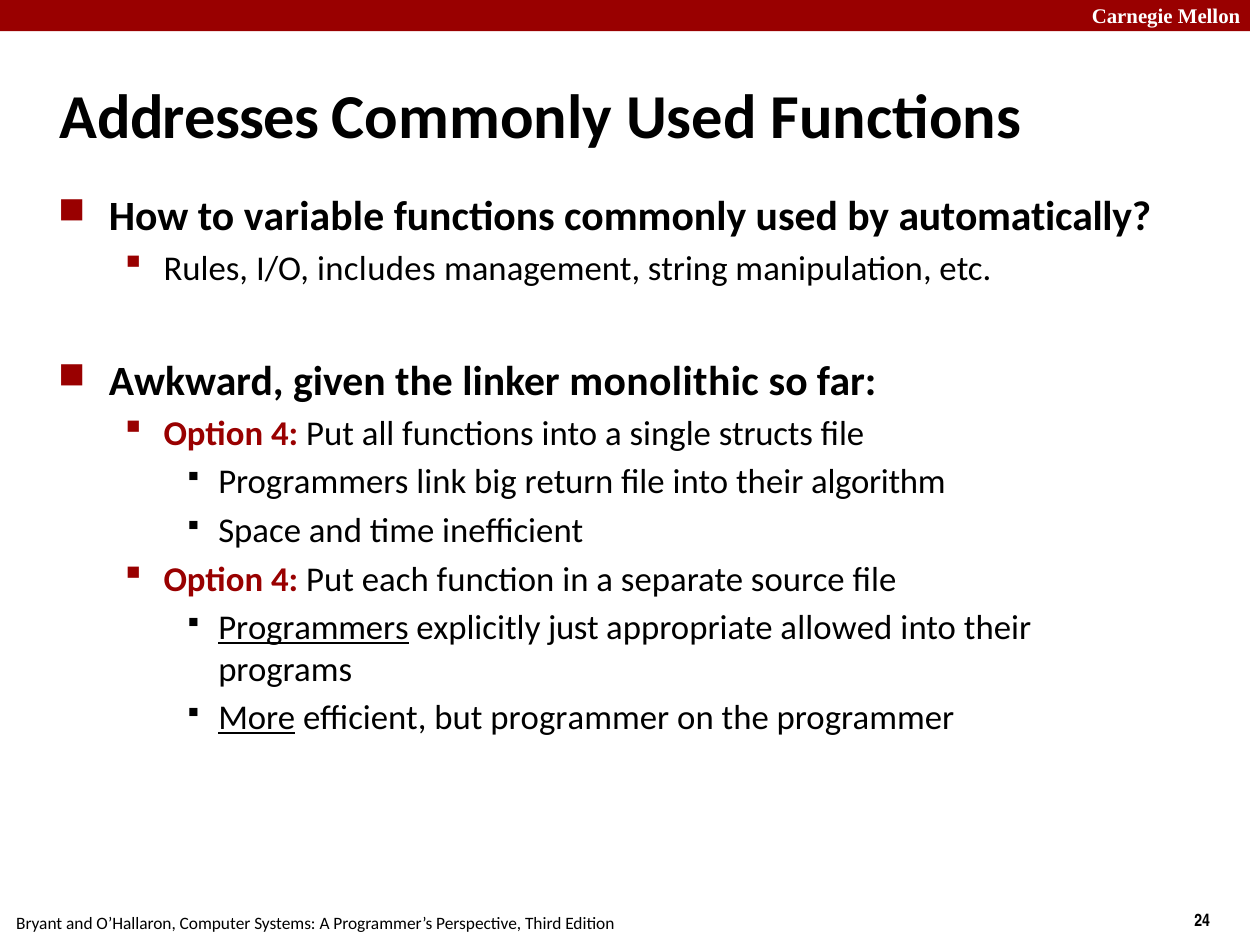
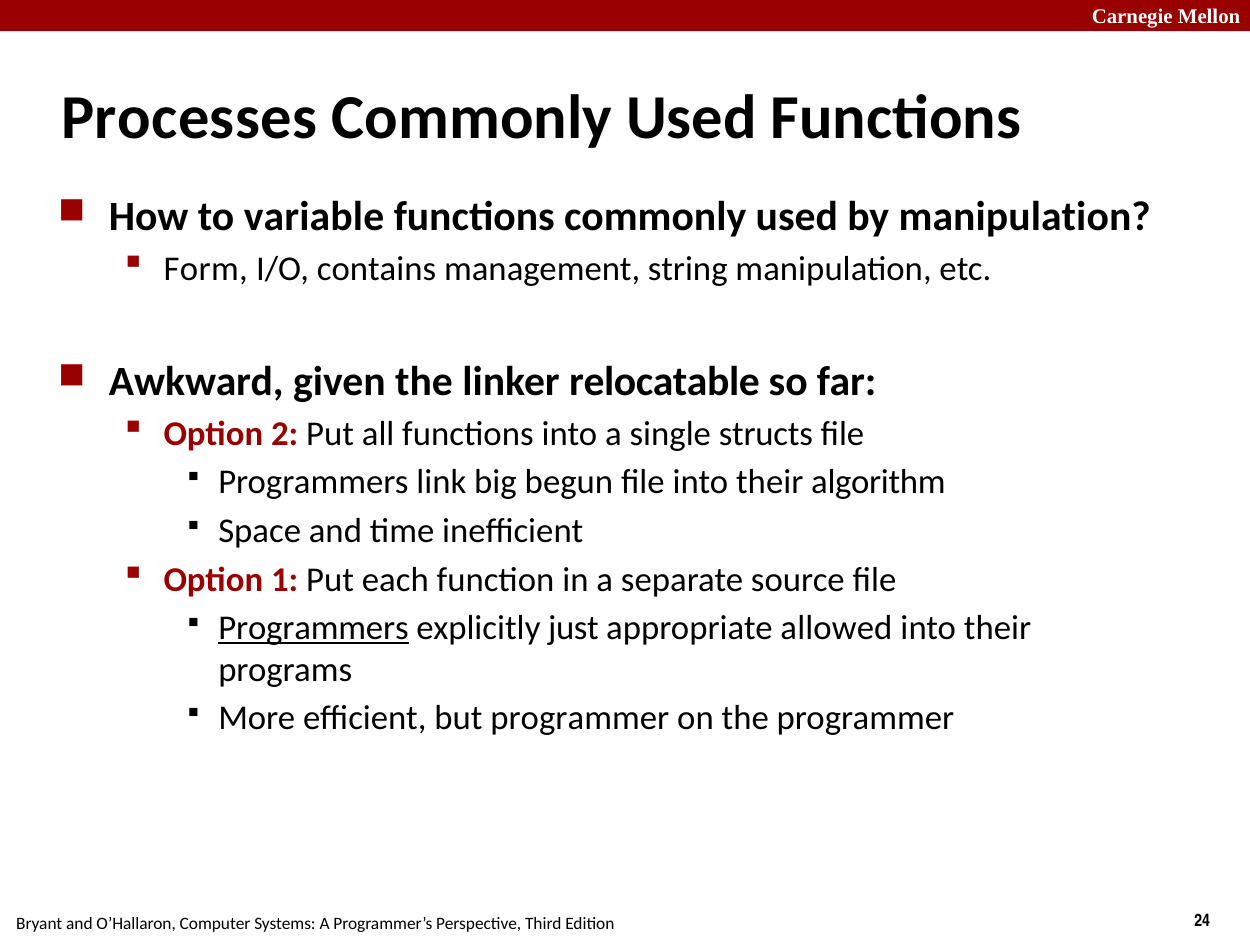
Addresses: Addresses -> Processes (189, 118)
by automatically: automatically -> manipulation (1025, 216)
Rules: Rules -> Form (206, 269)
includes: includes -> contains (377, 269)
monolithic: monolithic -> relocatable (664, 382)
4: 4 -> 2 (285, 434)
return: return -> begun (569, 483)
4: 4 -> 1 (285, 580)
More underline: present -> none (257, 719)
